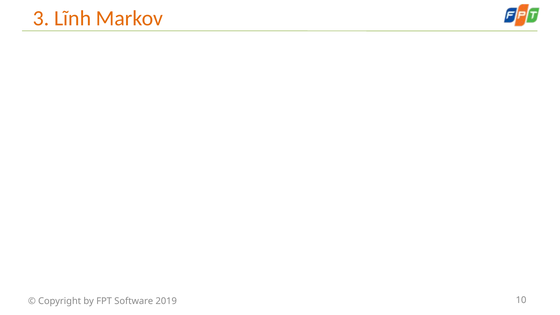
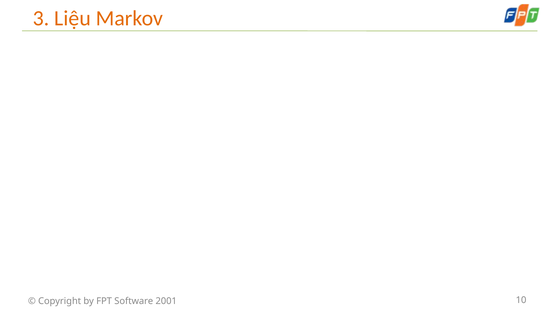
Lĩnh: Lĩnh -> Liệu (73, 18)
2019: 2019 -> 2001 (166, 301)
